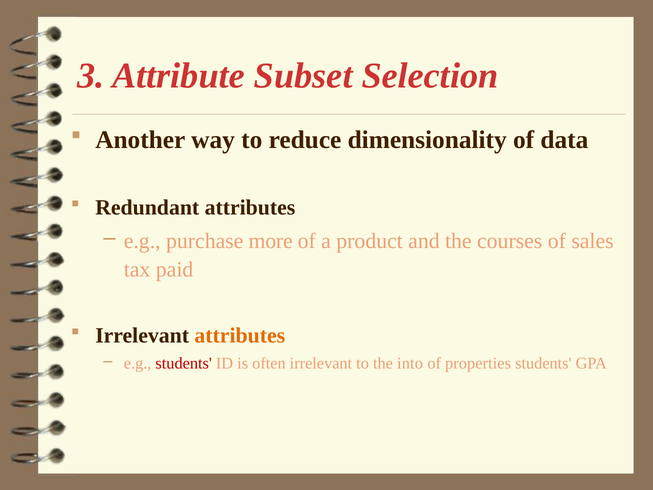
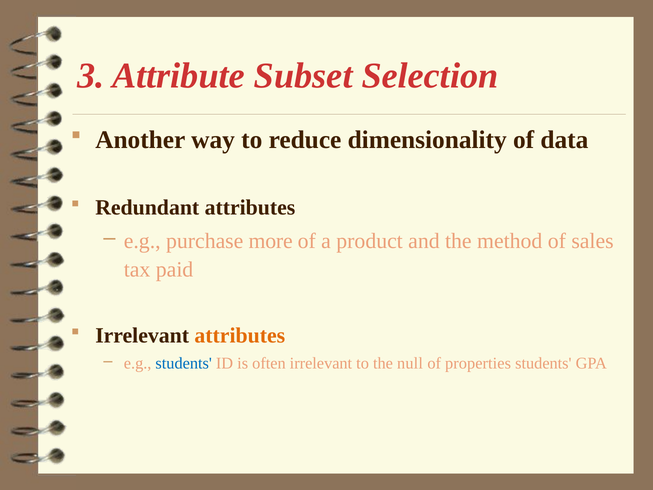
courses: courses -> method (510, 241)
students colour: red -> blue (184, 363)
into: into -> null (410, 363)
